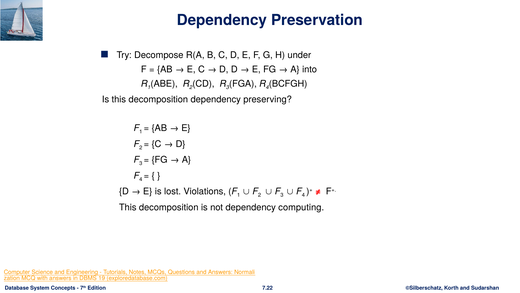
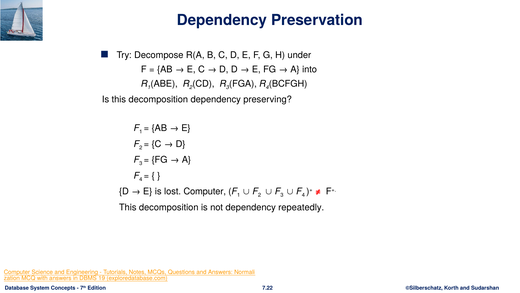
lost Violations: Violations -> Computer (205, 191)
computing: computing -> repeatedly (301, 207)
